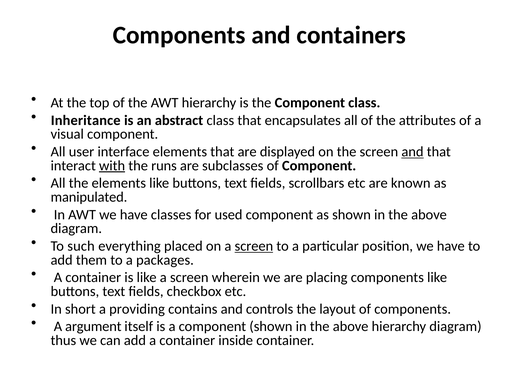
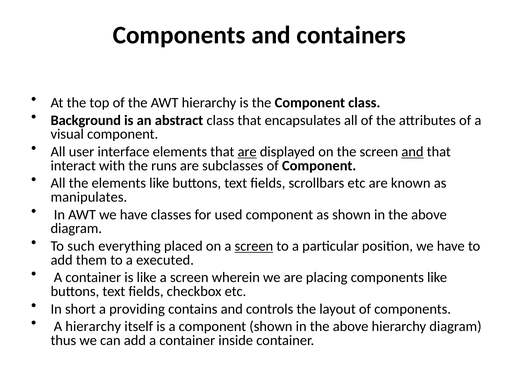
Inheritance: Inheritance -> Background (86, 120)
are underline: none -> present (247, 151)
with underline: present -> none (112, 165)
manipulated: manipulated -> manipulates (89, 197)
packages: packages -> executed (165, 259)
A argument: argument -> hierarchy (93, 326)
